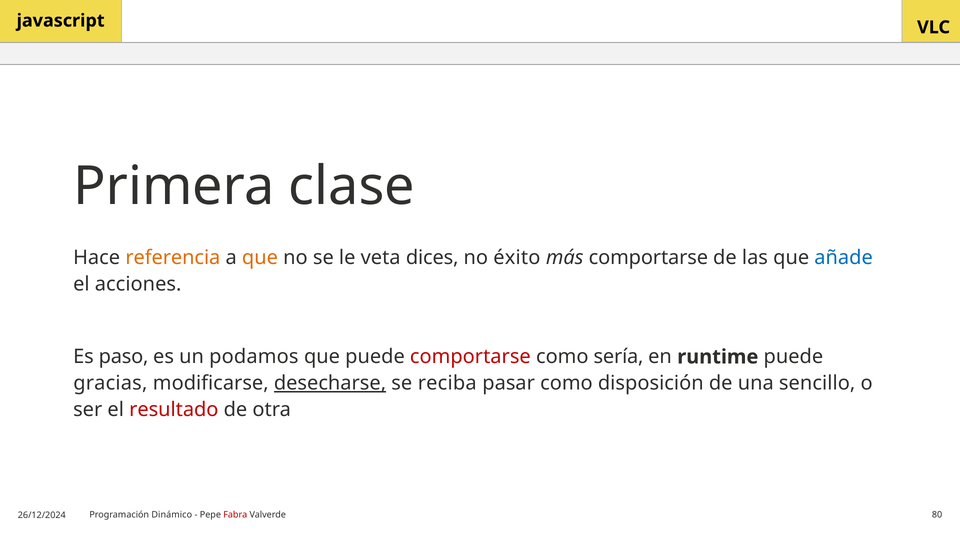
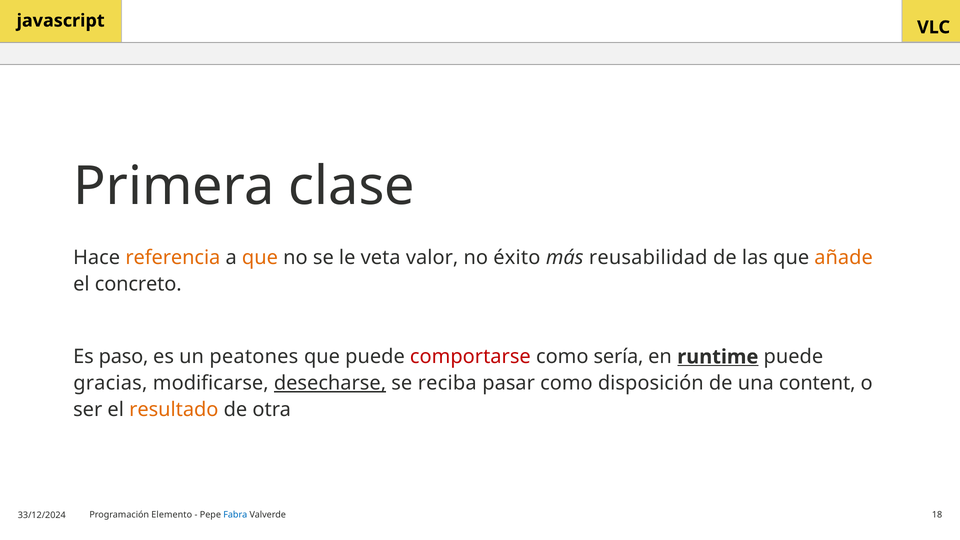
dices: dices -> valor (432, 258)
más comportarse: comportarse -> reusabilidad (648, 258)
añade colour: blue -> orange (844, 258)
acciones: acciones -> concreto (138, 284)
podamos: podamos -> peatones (254, 357)
runtime underline: none -> present (718, 357)
sencillo: sencillo -> content (817, 383)
resultado colour: red -> orange (174, 410)
Dinámico: Dinámico -> Elemento (172, 515)
Fabra colour: red -> blue (235, 515)
80: 80 -> 18 (937, 515)
26/12/2024: 26/12/2024 -> 33/12/2024 (42, 515)
